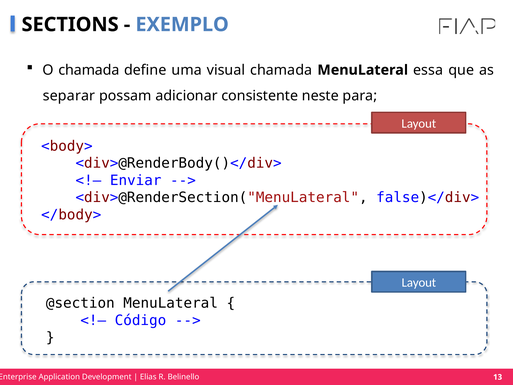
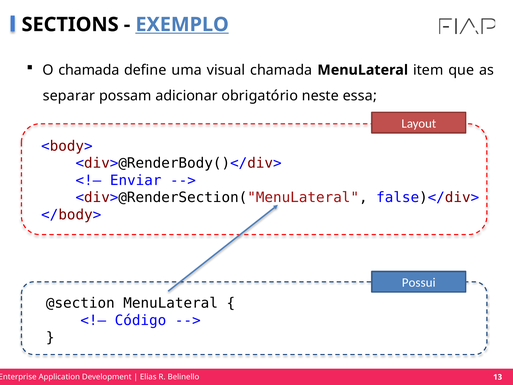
EXEMPLO underline: none -> present (182, 25)
essa: essa -> item (428, 70)
consistente: consistente -> obrigatório (260, 96)
para: para -> essa (360, 96)
Layout: Layout -> Possui (419, 282)
